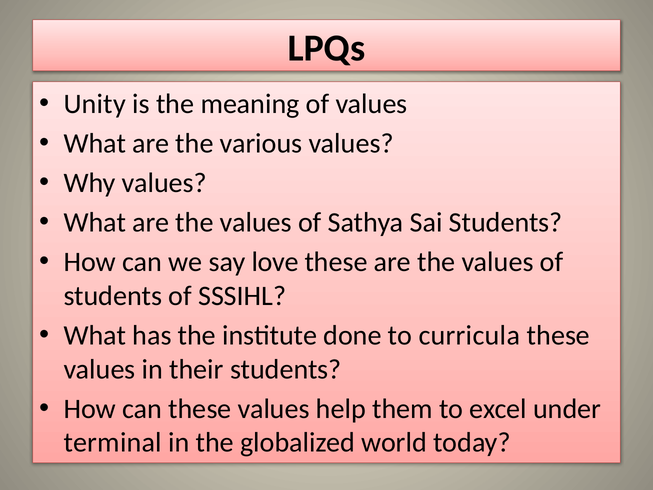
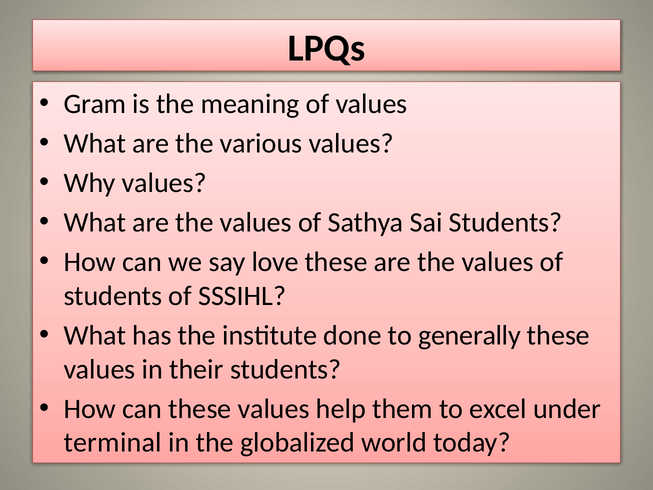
Unity: Unity -> Gram (95, 104)
curricula: curricula -> generally (470, 335)
